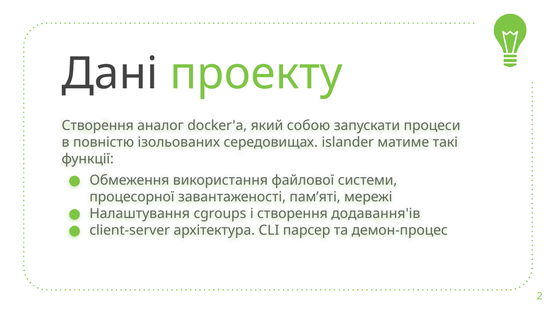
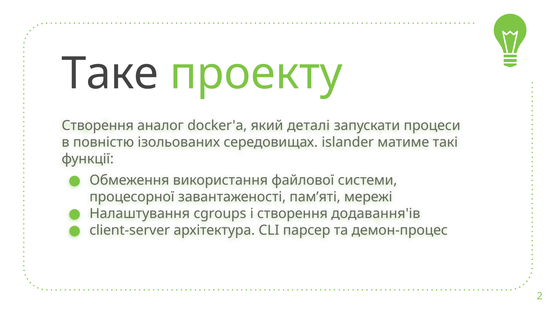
Дані: Дані -> Таке (110, 74)
собою: собою -> деталі (309, 125)
